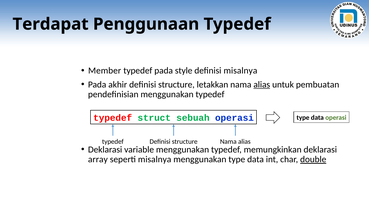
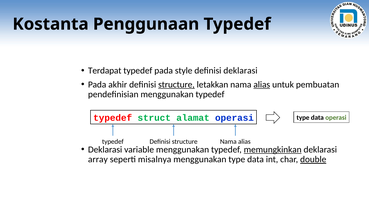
Terdapat: Terdapat -> Kostanta (51, 24)
Member: Member -> Terdapat (105, 71)
definisi misalnya: misalnya -> deklarasi (240, 71)
structure underline: none -> present (176, 85)
sebuah: sebuah -> alamat (193, 118)
memungkinkan underline: none -> present (273, 150)
